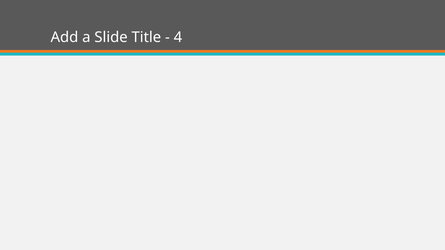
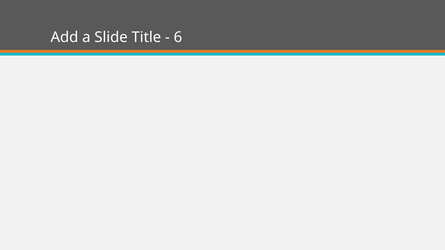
4: 4 -> 6 (178, 37)
